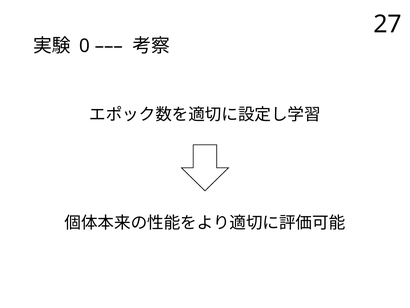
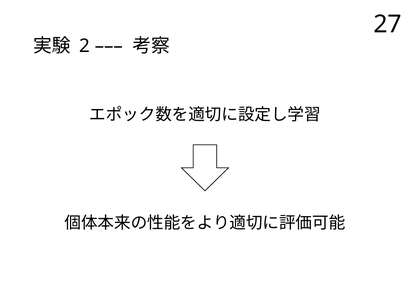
0: 0 -> 2 (85, 46)
